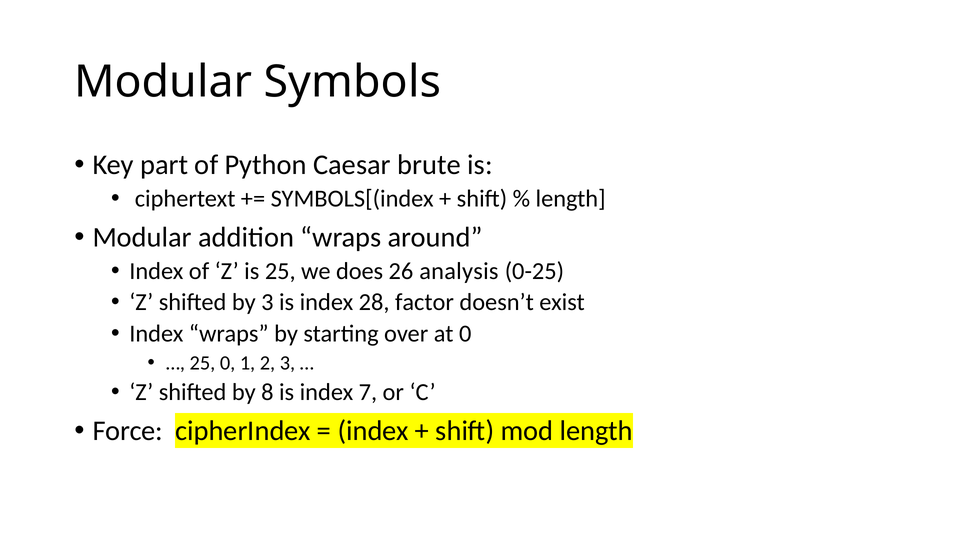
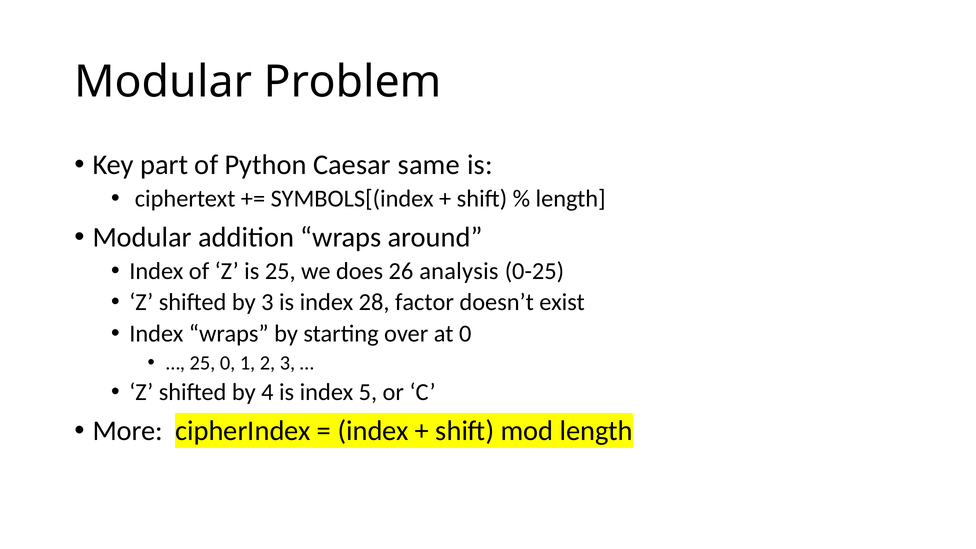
Symbols: Symbols -> Problem (353, 82)
brute: brute -> same (429, 165)
8: 8 -> 4 (267, 392)
7: 7 -> 5 (368, 392)
Force: Force -> More (128, 431)
